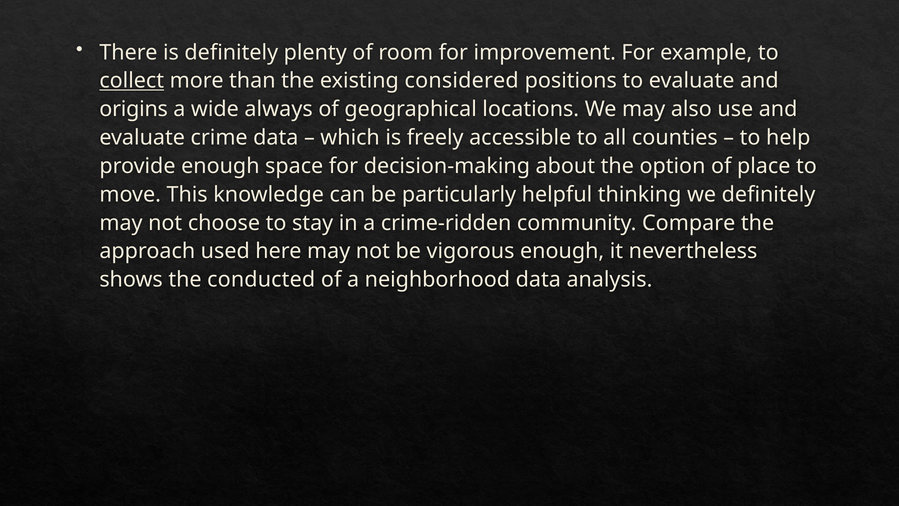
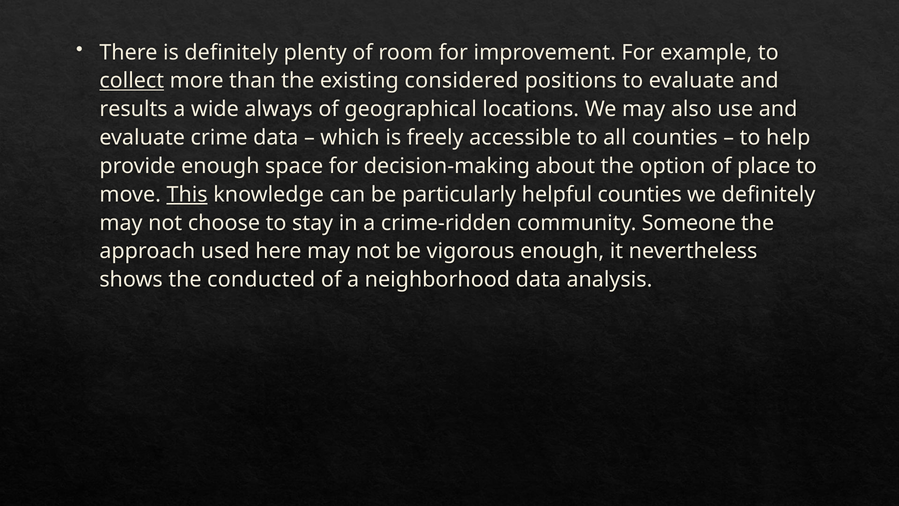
origins: origins -> results (134, 109)
This underline: none -> present (187, 194)
helpful thinking: thinking -> counties (640, 194)
Compare: Compare -> Someone (689, 223)
